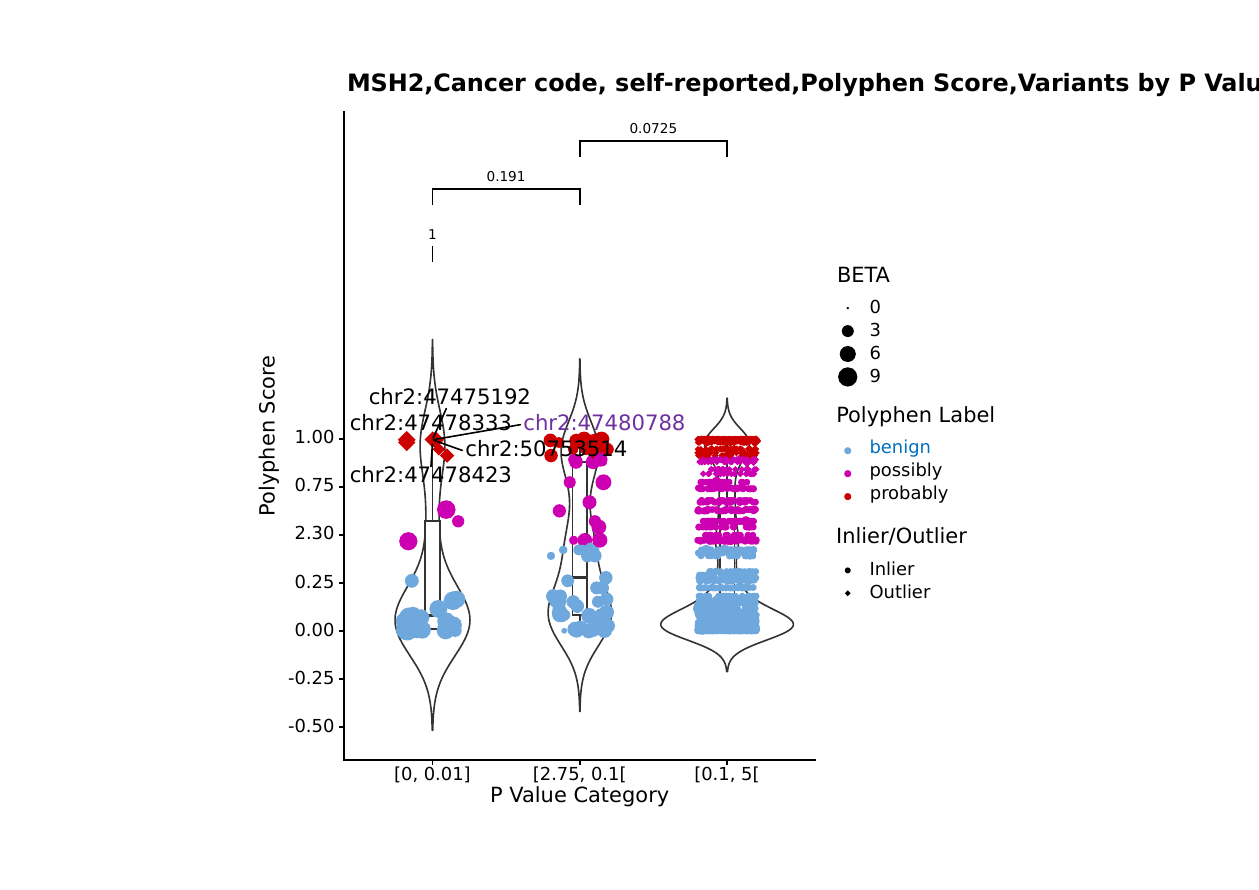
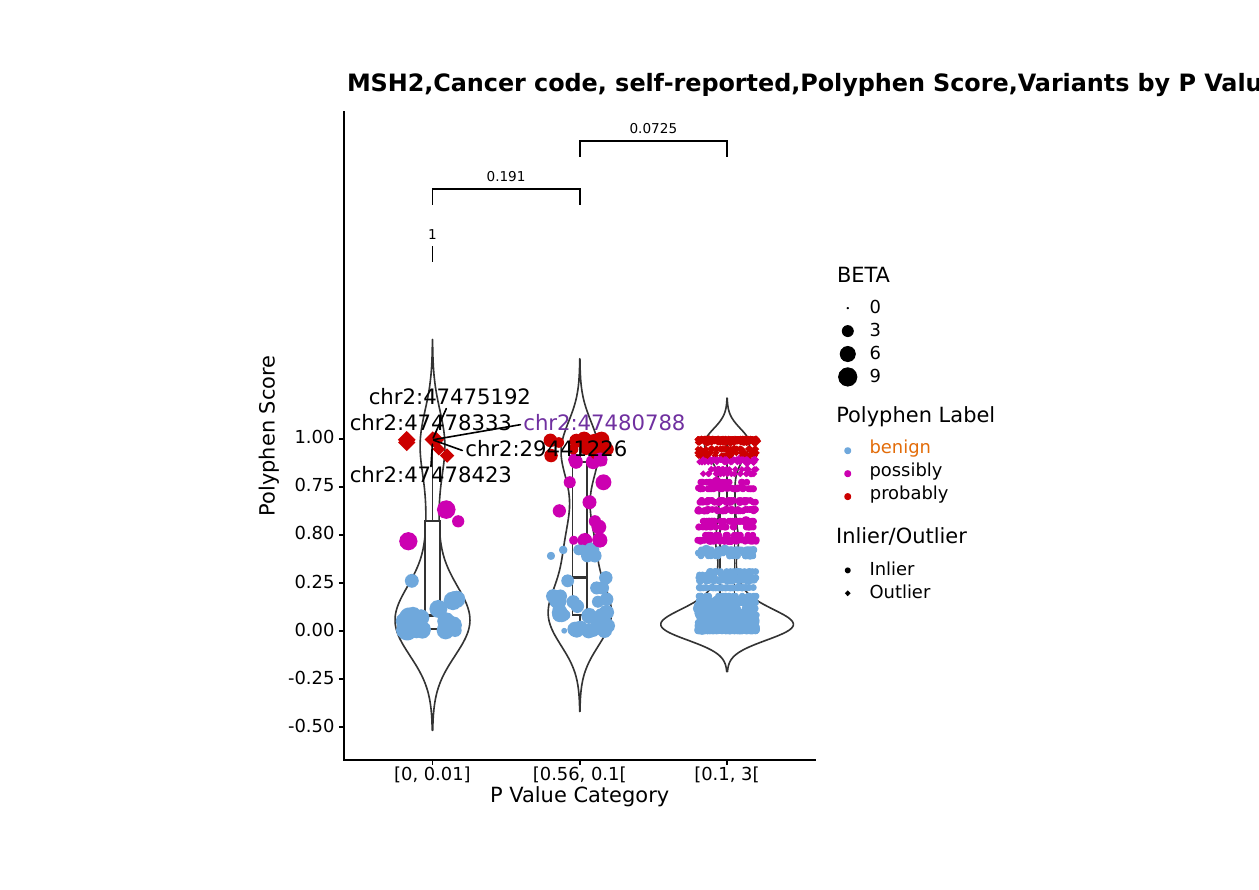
benign colour: blue -> orange (900, 448)
chr2:50753514: chr2:50753514 -> chr2:29441226 (546, 450)
2.30: 2.30 -> 0.80 (315, 534)
2.75: 2.75 -> 0.56 (559, 774)
5[: 5[ -> 3[ (750, 774)
